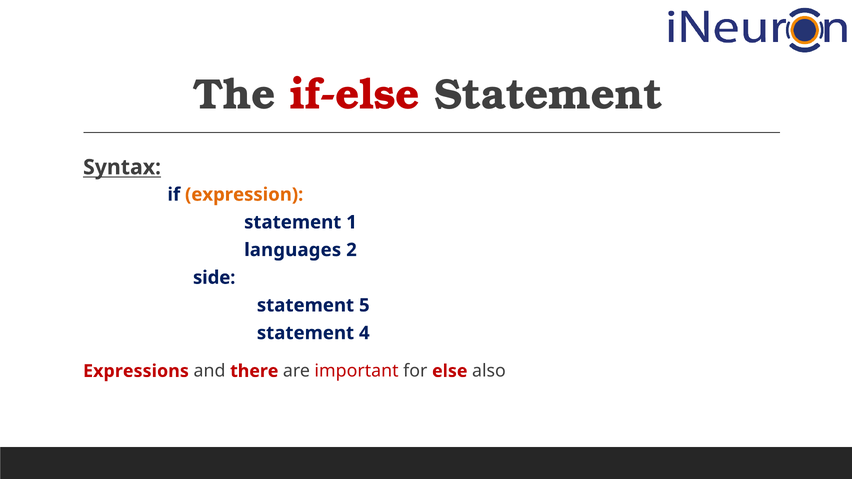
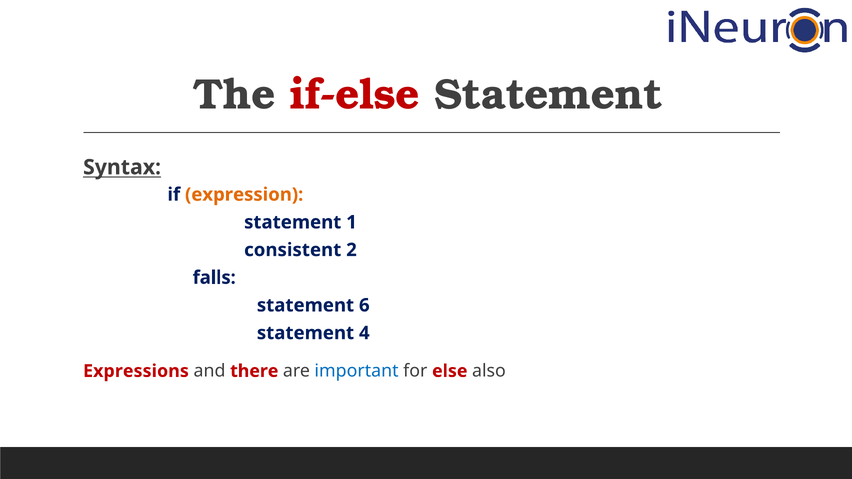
languages: languages -> consistent (293, 250)
side: side -> falls (214, 278)
5: 5 -> 6 (364, 305)
important colour: red -> blue (357, 371)
